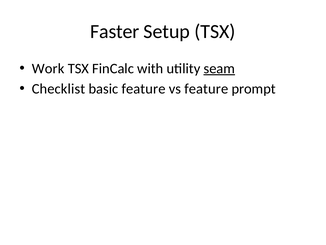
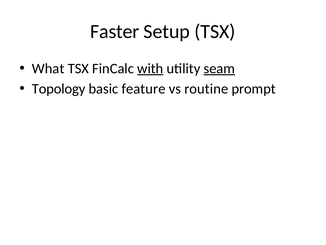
Work: Work -> What (48, 68)
with underline: none -> present (150, 68)
Checklist: Checklist -> Topology (59, 89)
vs feature: feature -> routine (206, 89)
